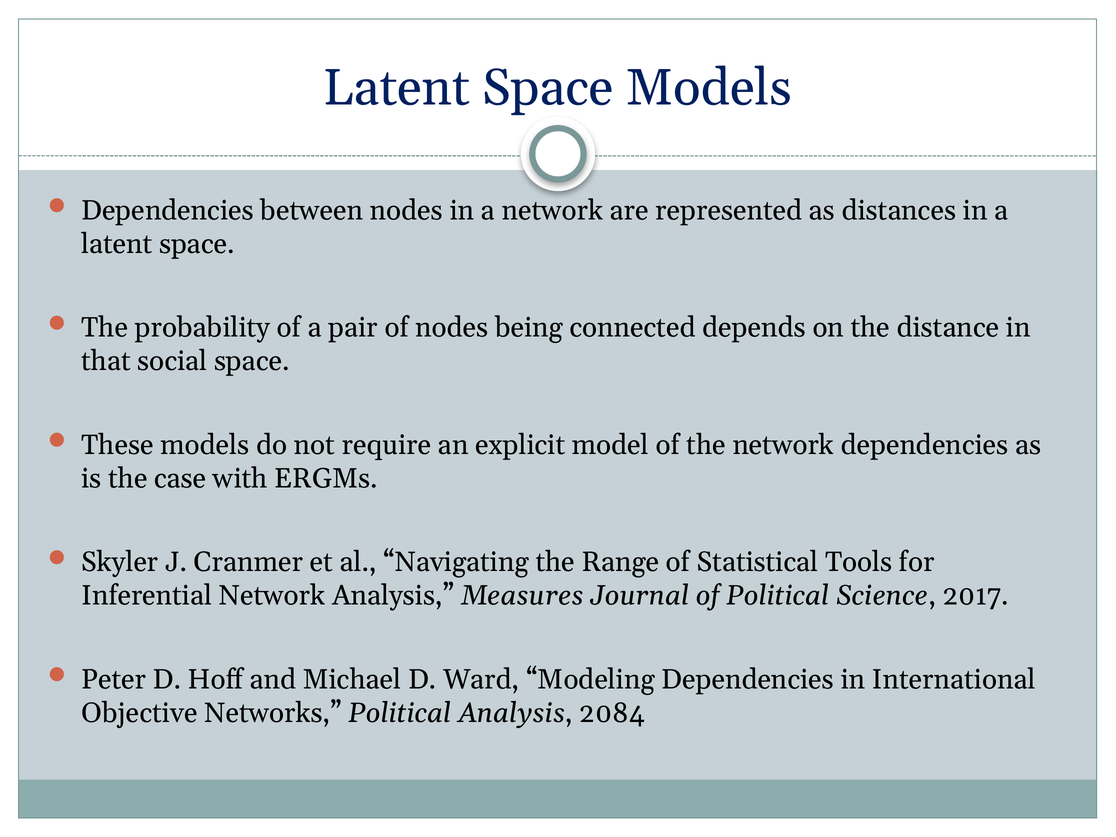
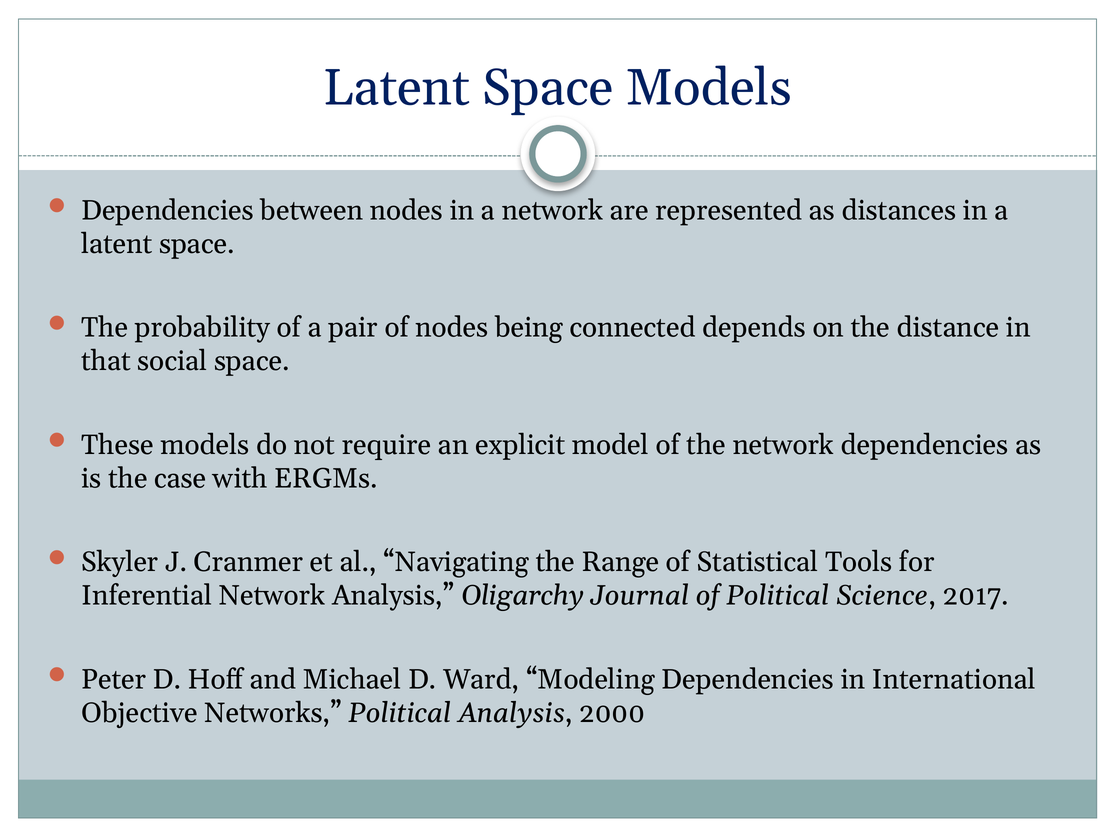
Measures: Measures -> Oligarchy (523, 596)
2084: 2084 -> 2000 (612, 713)
